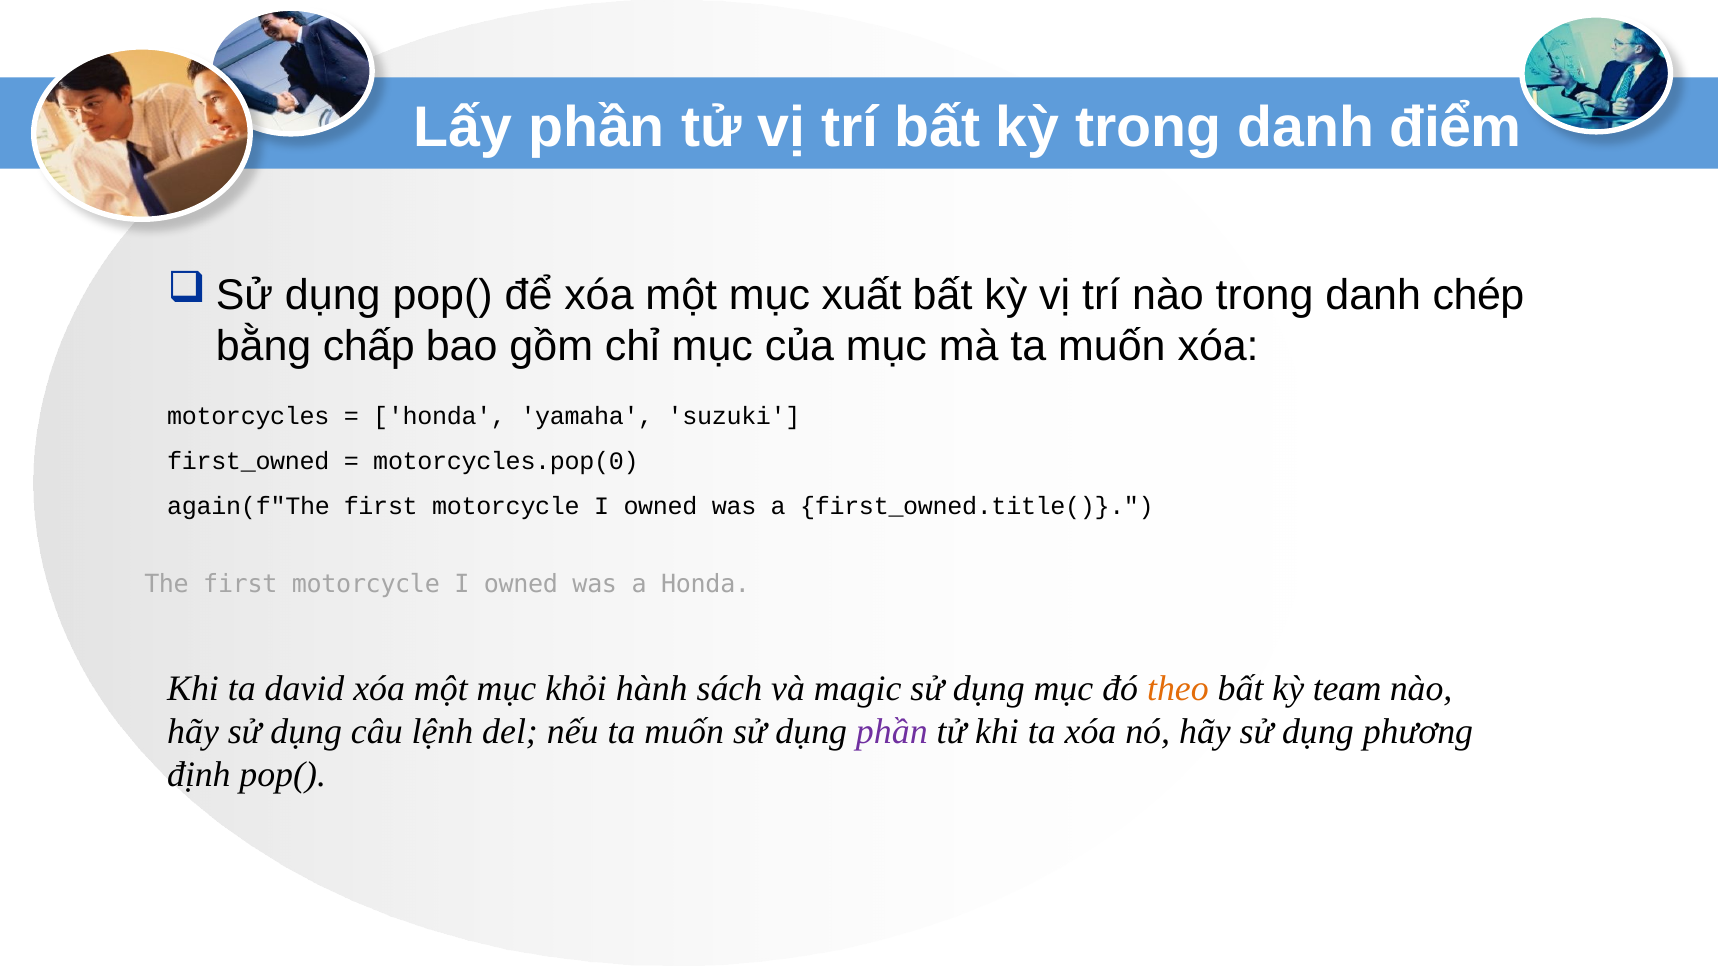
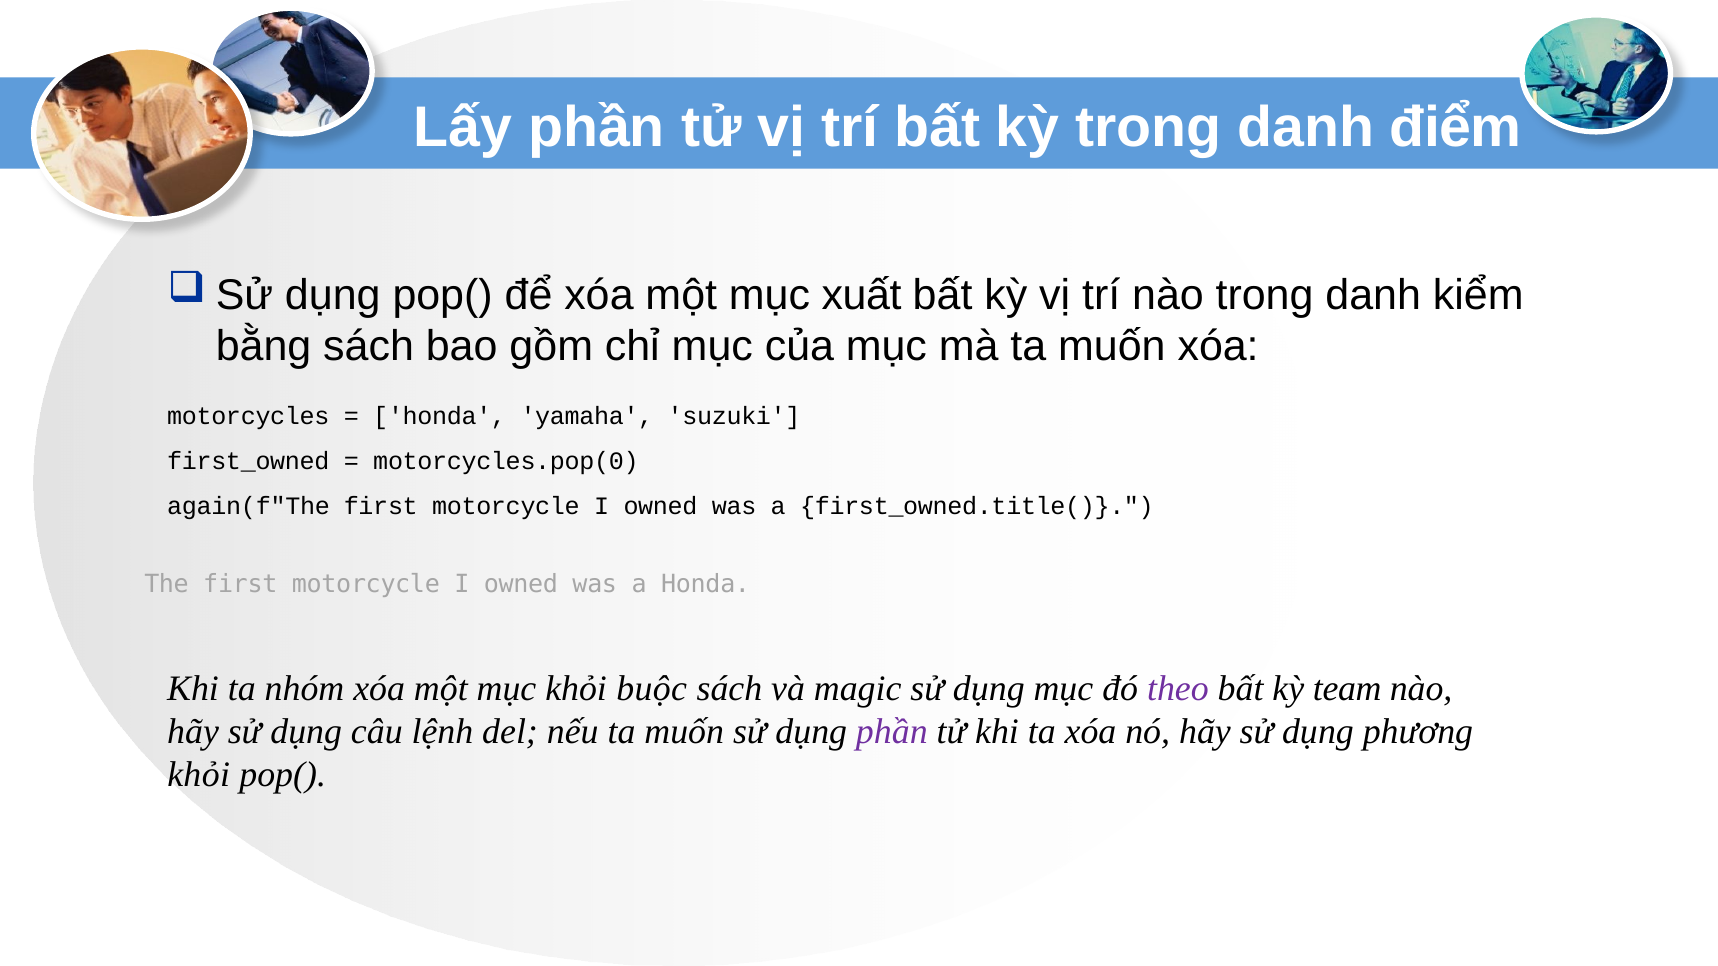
chép: chép -> kiểm (1478, 295)
bằng chấp: chấp -> sách (369, 347)
david: david -> nhóm (304, 689)
hành: hành -> buộc (652, 689)
theo colour: orange -> purple (1178, 689)
định: định -> khỏi (199, 775)
